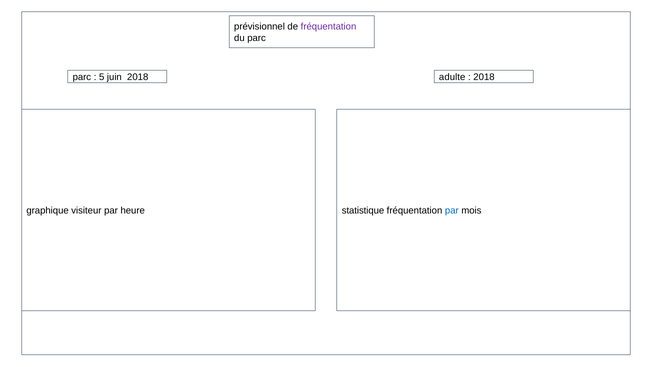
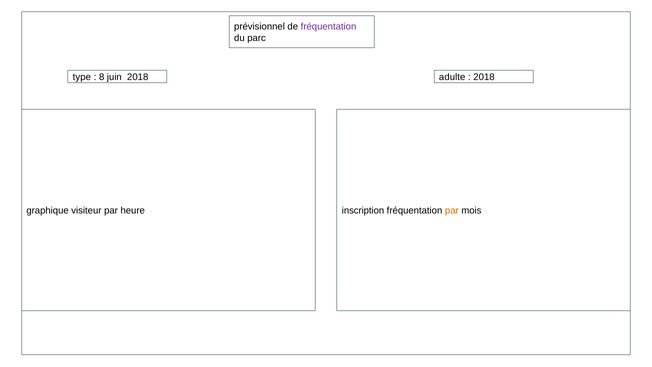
parc: parc -> type (82, 77)
5: 5 -> 8 (102, 77)
statistique: statistique -> inscription (363, 211)
par colour: blue -> orange (452, 211)
